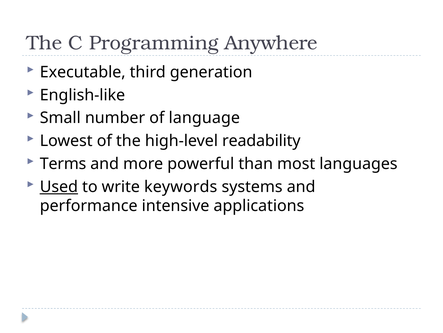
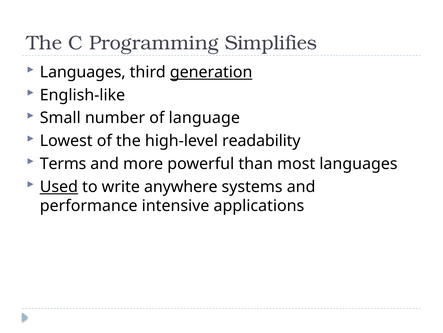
Anywhere: Anywhere -> Simplifies (271, 43)
Executable: Executable -> Languages (83, 72)
generation underline: none -> present (211, 72)
keywords: keywords -> anywhere (181, 186)
